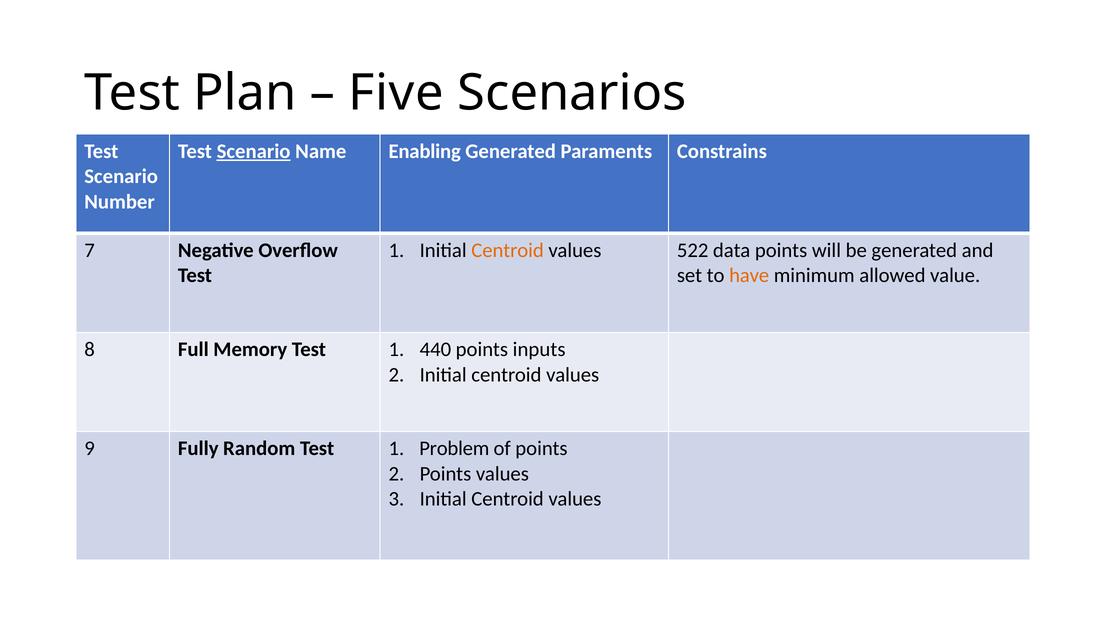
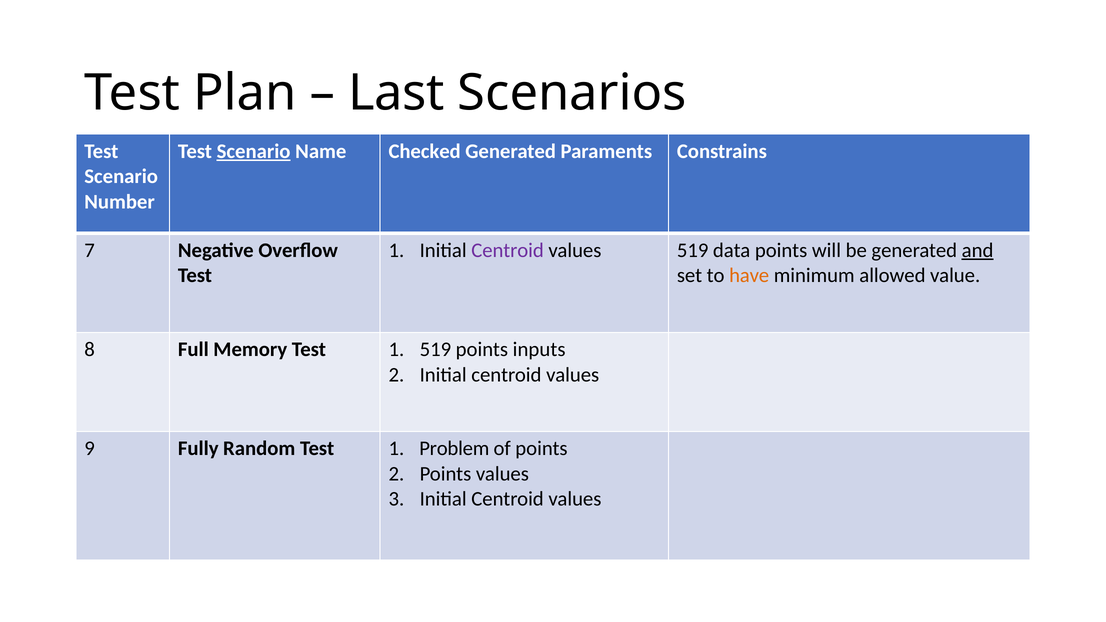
Five: Five -> Last (396, 93)
Enabling: Enabling -> Checked (425, 151)
Centroid colour: orange -> purple (508, 250)
values 522: 522 -> 519 (693, 250)
and underline: none -> present (978, 250)
440: 440 -> 519 (435, 349)
